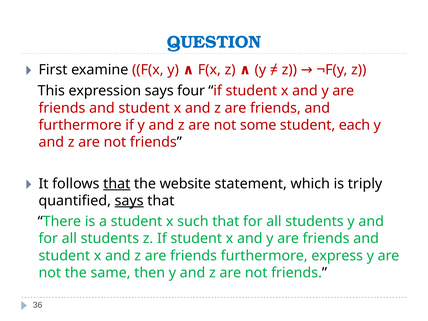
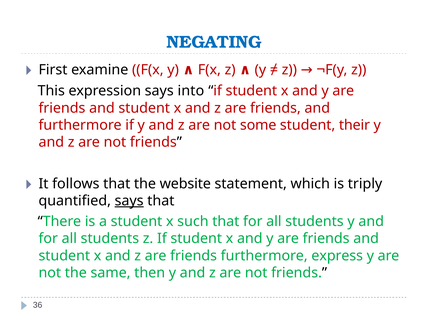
QUESTION: QUESTION -> NEGATING (214, 42)
four: four -> into (191, 91)
each: each -> their (354, 125)
that underline: present -> none (117, 184)
